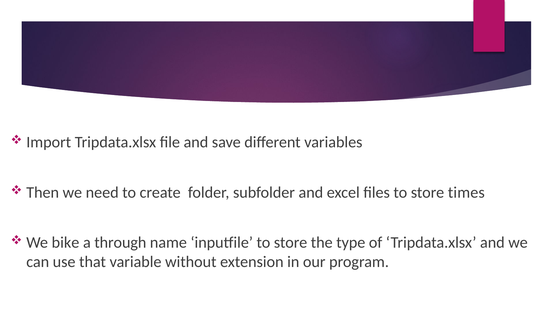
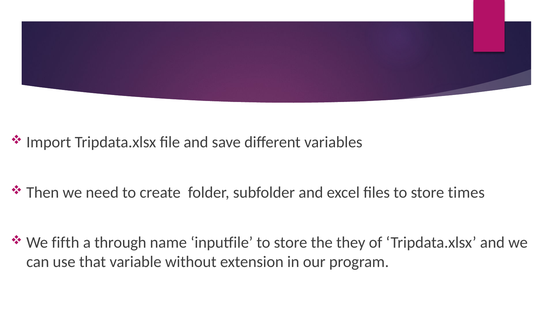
bike: bike -> fifth (65, 243)
type: type -> they (351, 243)
